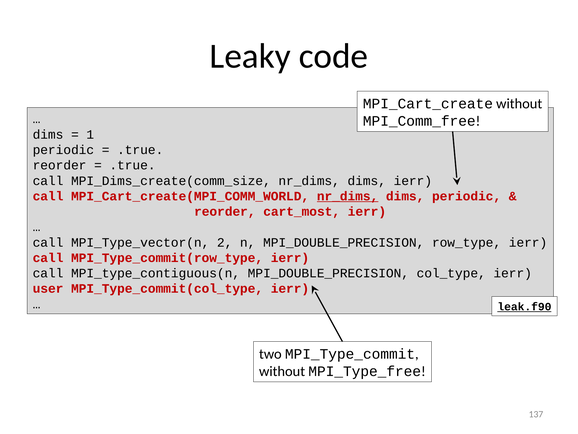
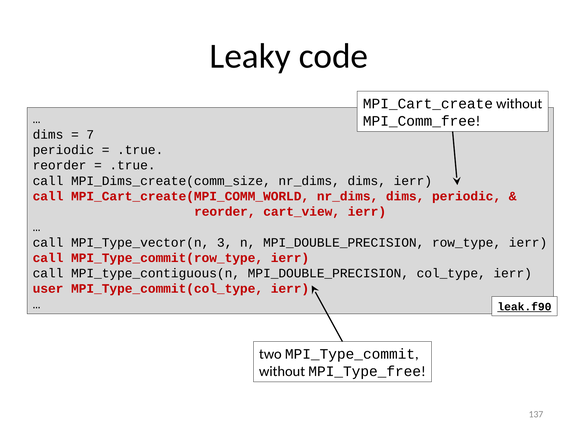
1: 1 -> 7 (90, 134)
nr_dims underline: present -> none (348, 196)
cart_most: cart_most -> cart_view (302, 211)
2: 2 -> 3 (225, 242)
